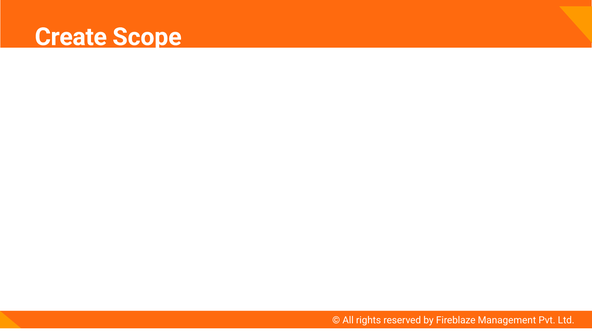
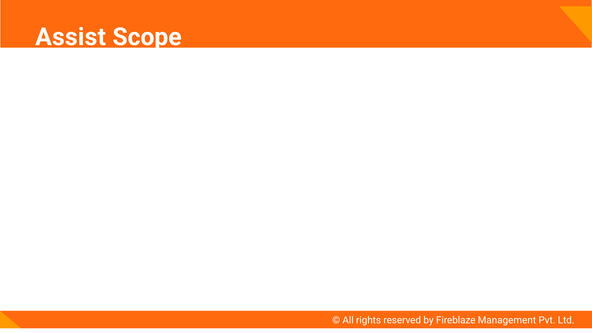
Create: Create -> Assist (71, 37)
